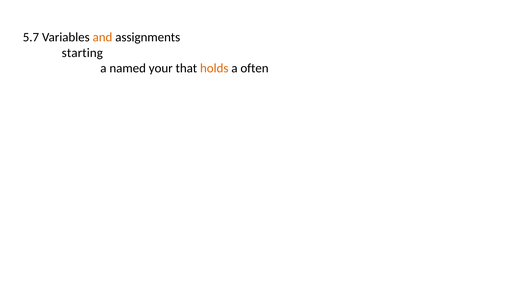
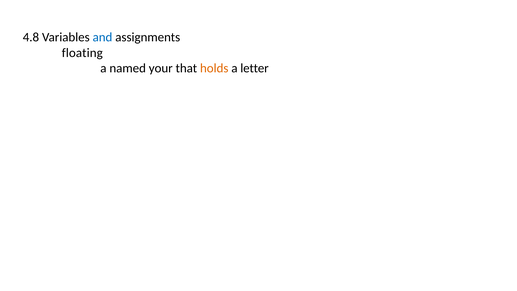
5.7: 5.7 -> 4.8 (31, 37)
and colour: orange -> blue (102, 37)
starting: starting -> floating (82, 53)
often: often -> letter (255, 68)
